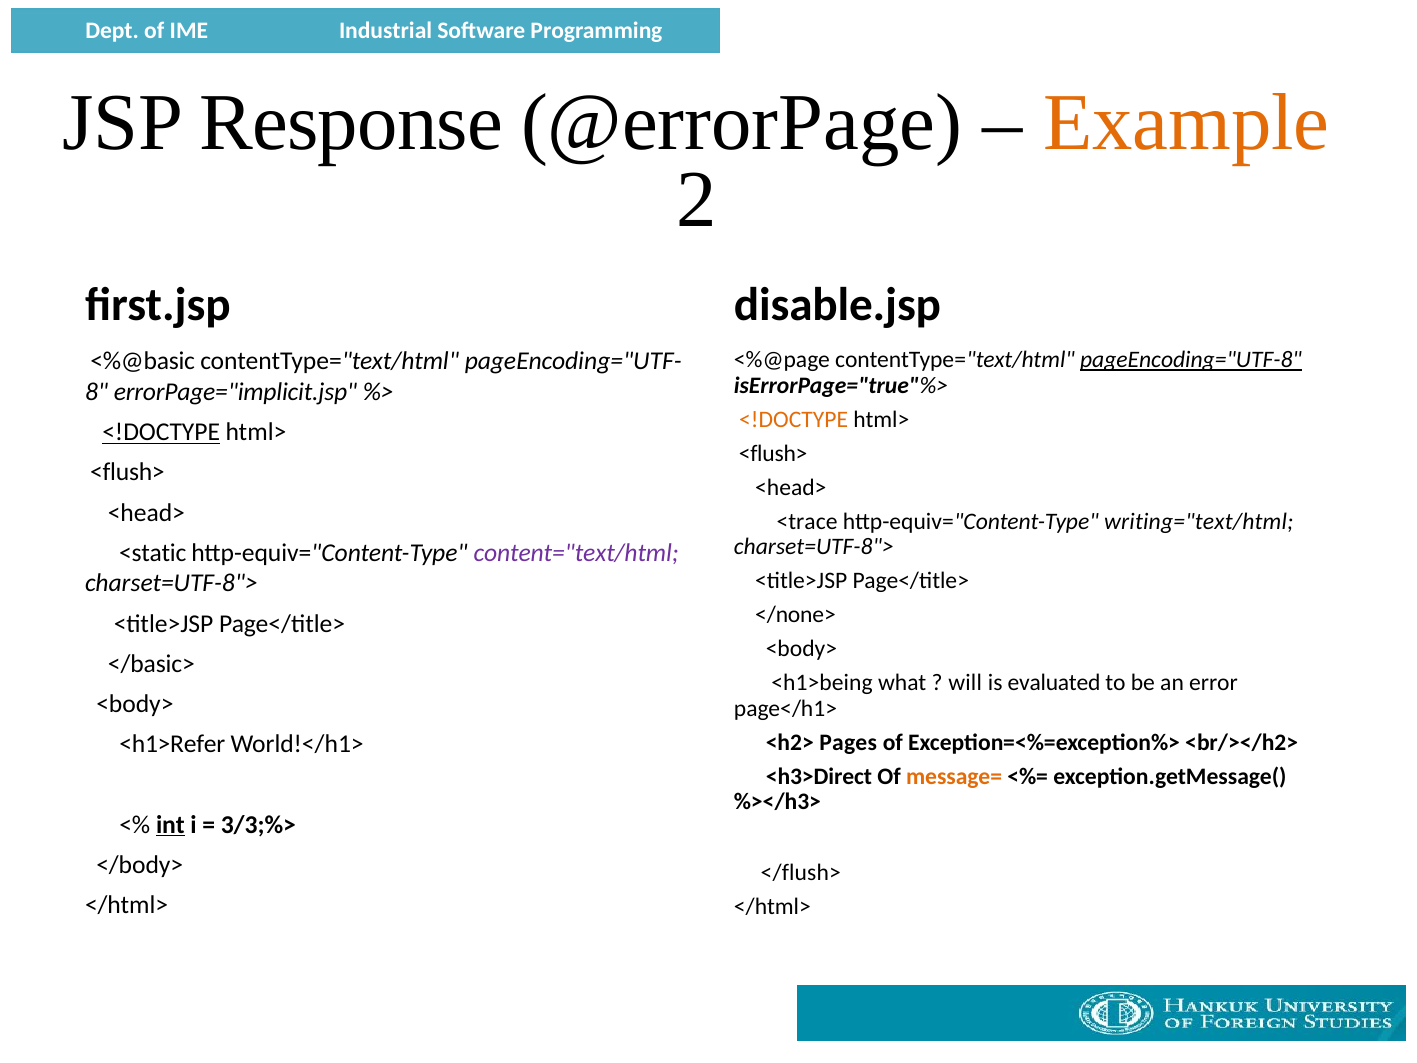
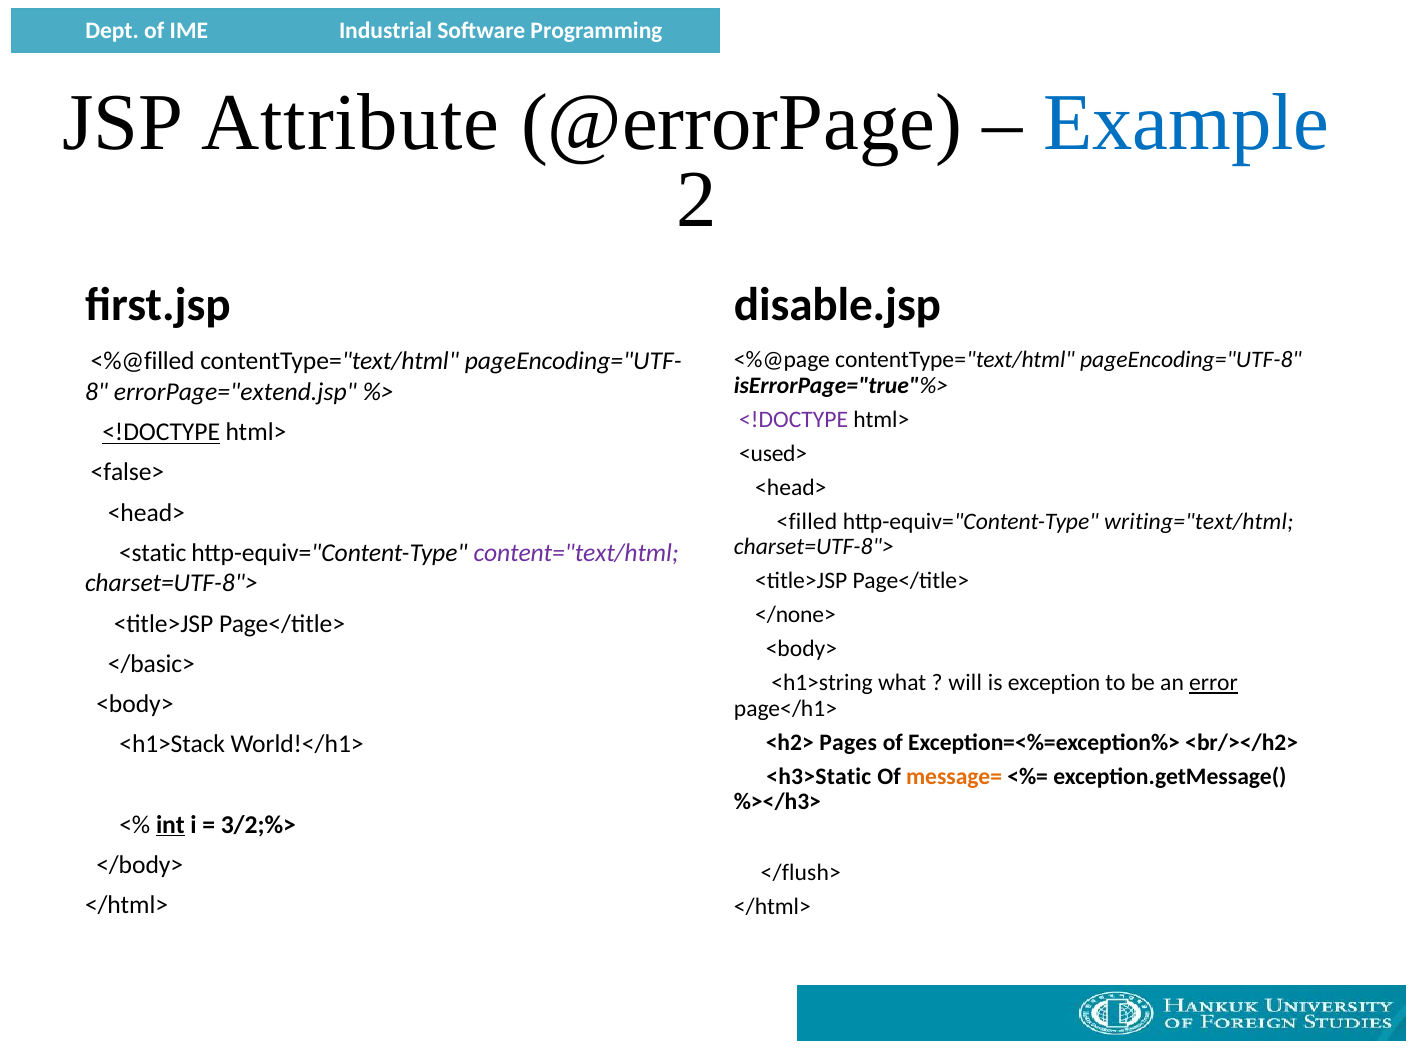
Response: Response -> Attribute (350, 123)
Example colour: orange -> blue (1186, 123)
pageEncoding="UTF-8 underline: present -> none (1191, 360)
<%@basic: <%@basic -> <%@filled (143, 361)
errorPage="implicit.jsp: errorPage="implicit.jsp -> errorPage="extend.jsp (235, 392)
<!DOCTYPE colour: orange -> purple (794, 419)
<flush>: <flush> -> <used> (773, 453)
<flush>: <flush> -> <false> (127, 472)
<trace: <trace -> <filled (807, 521)
<h1>being: <h1>being -> <h1>string (822, 683)
evaluated: evaluated -> exception (1054, 683)
error underline: none -> present (1213, 683)
<h1>Refer: <h1>Refer -> <h1>Stack (172, 744)
<h3>Direct: <h3>Direct -> <h3>Static (819, 776)
3/3;%>: 3/3;%> -> 3/2;%> (258, 824)
